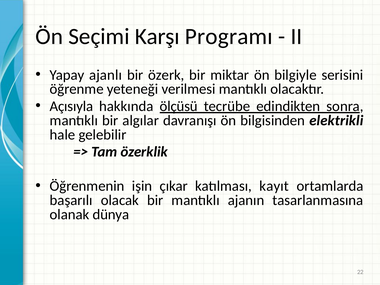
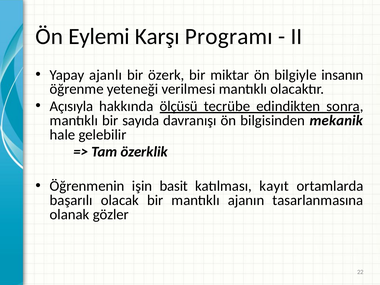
Seçimi: Seçimi -> Eylemi (99, 37)
serisini: serisini -> insanın (342, 75)
algılar: algılar -> sayıda (141, 120)
elektrikli: elektrikli -> mekanik (336, 120)
çıkar: çıkar -> basit (174, 186)
dünya: dünya -> gözler (111, 214)
